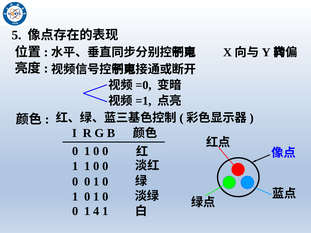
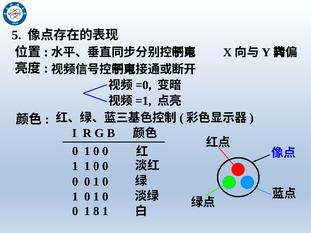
4: 4 -> 8 (96, 211)
